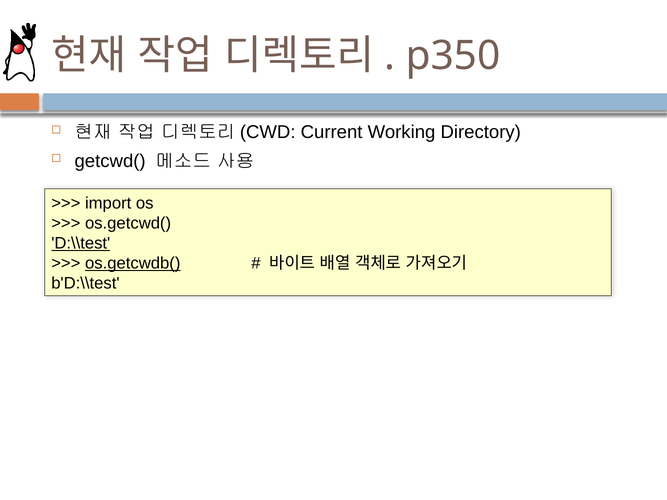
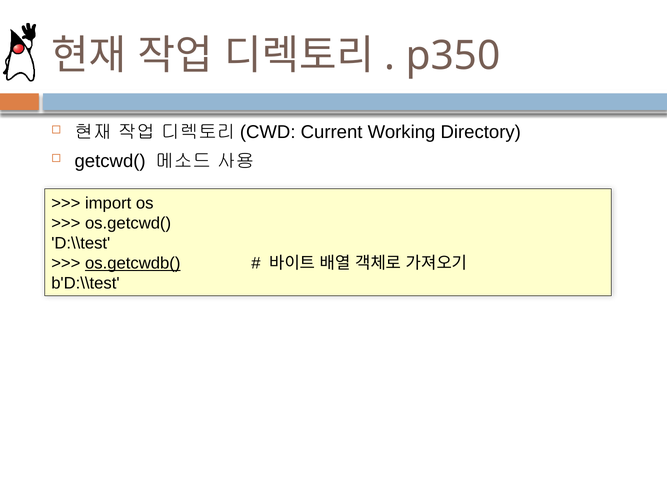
D:\\test underline: present -> none (81, 244)
